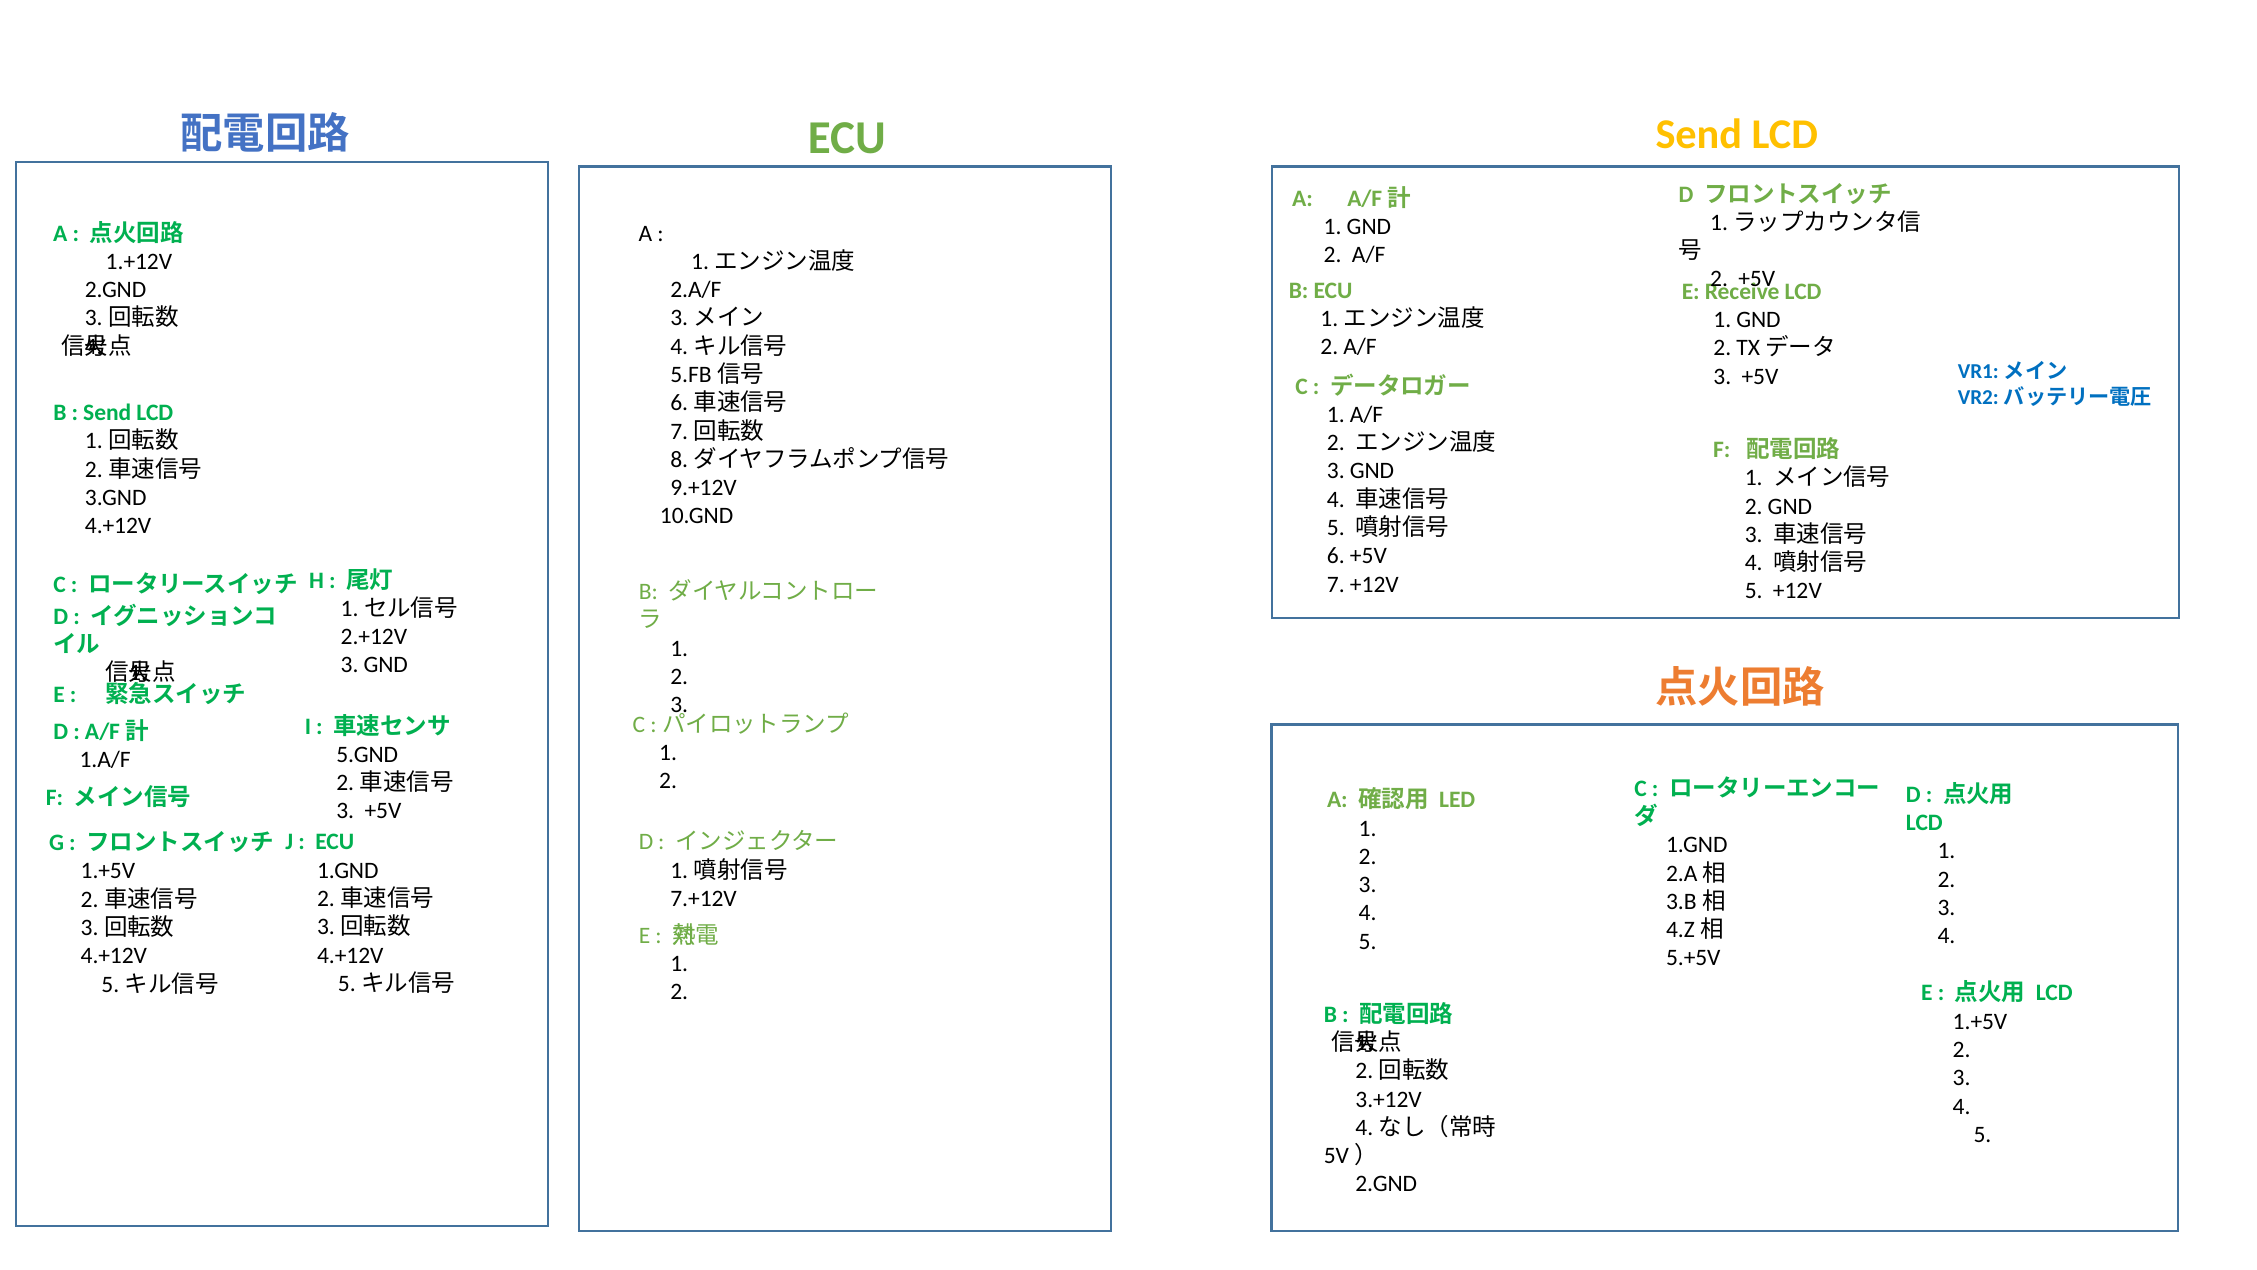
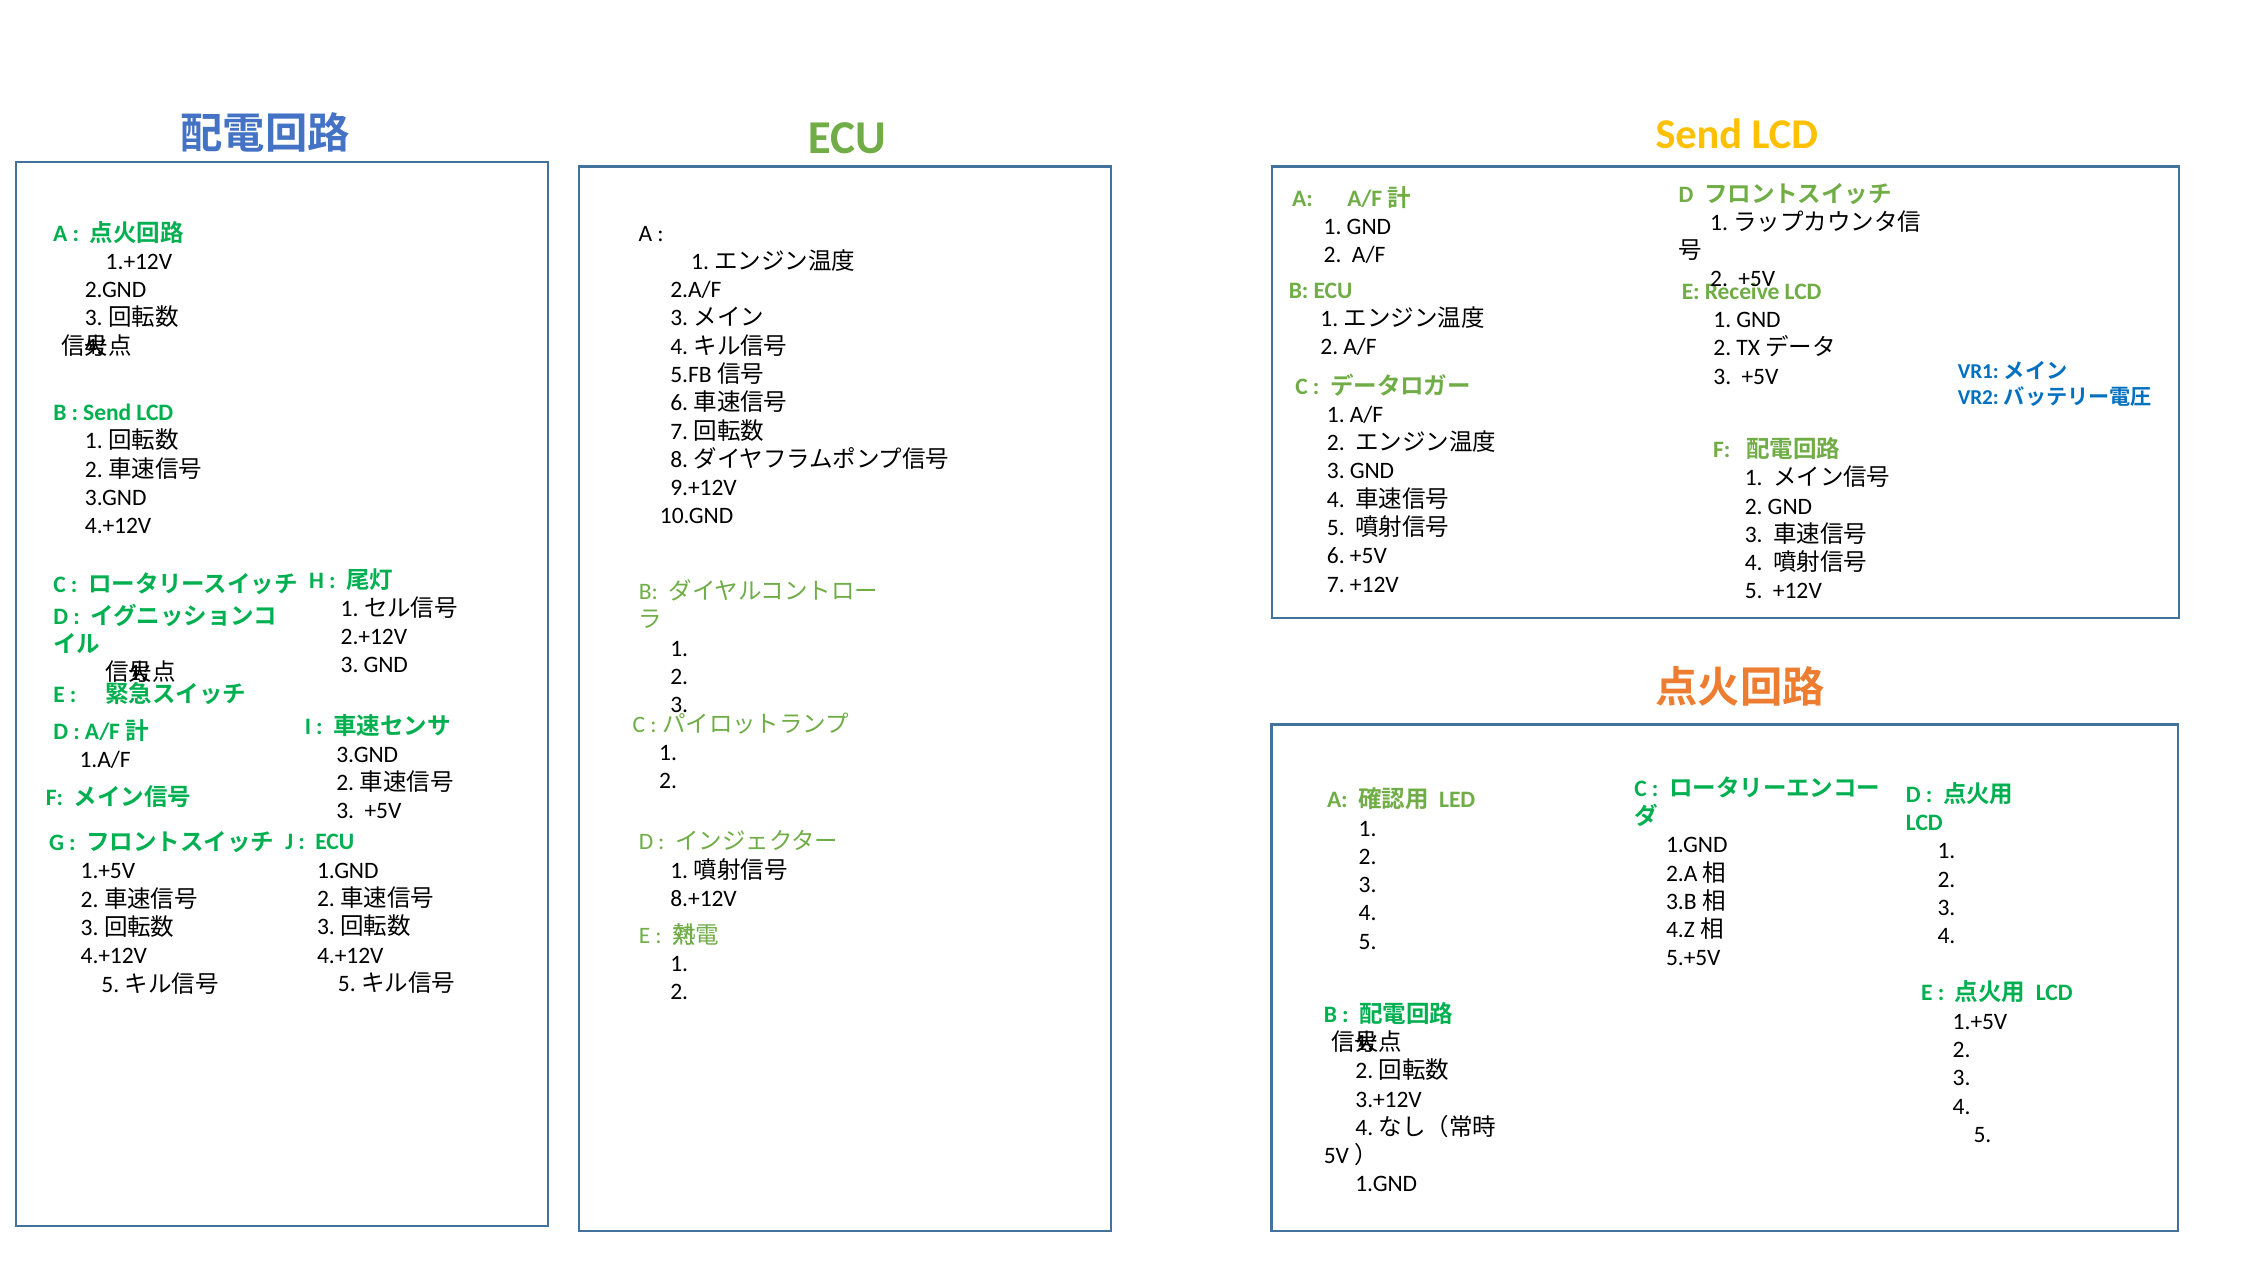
5.GND: 5.GND -> 3.GND (367, 754)
7.+12V: 7.+12V -> 8.+12V (704, 898)
2.GND: 2.GND -> 1.GND (1386, 1184)
